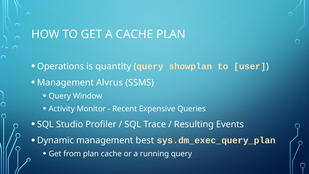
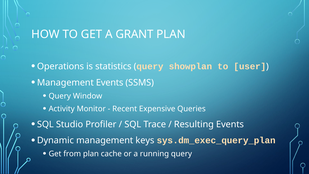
A CACHE: CACHE -> GRANT (134, 34)
quantity: quantity -> statistics (113, 66)
Management Alvrus: Alvrus -> Events (110, 83)
best: best -> keys (145, 140)
